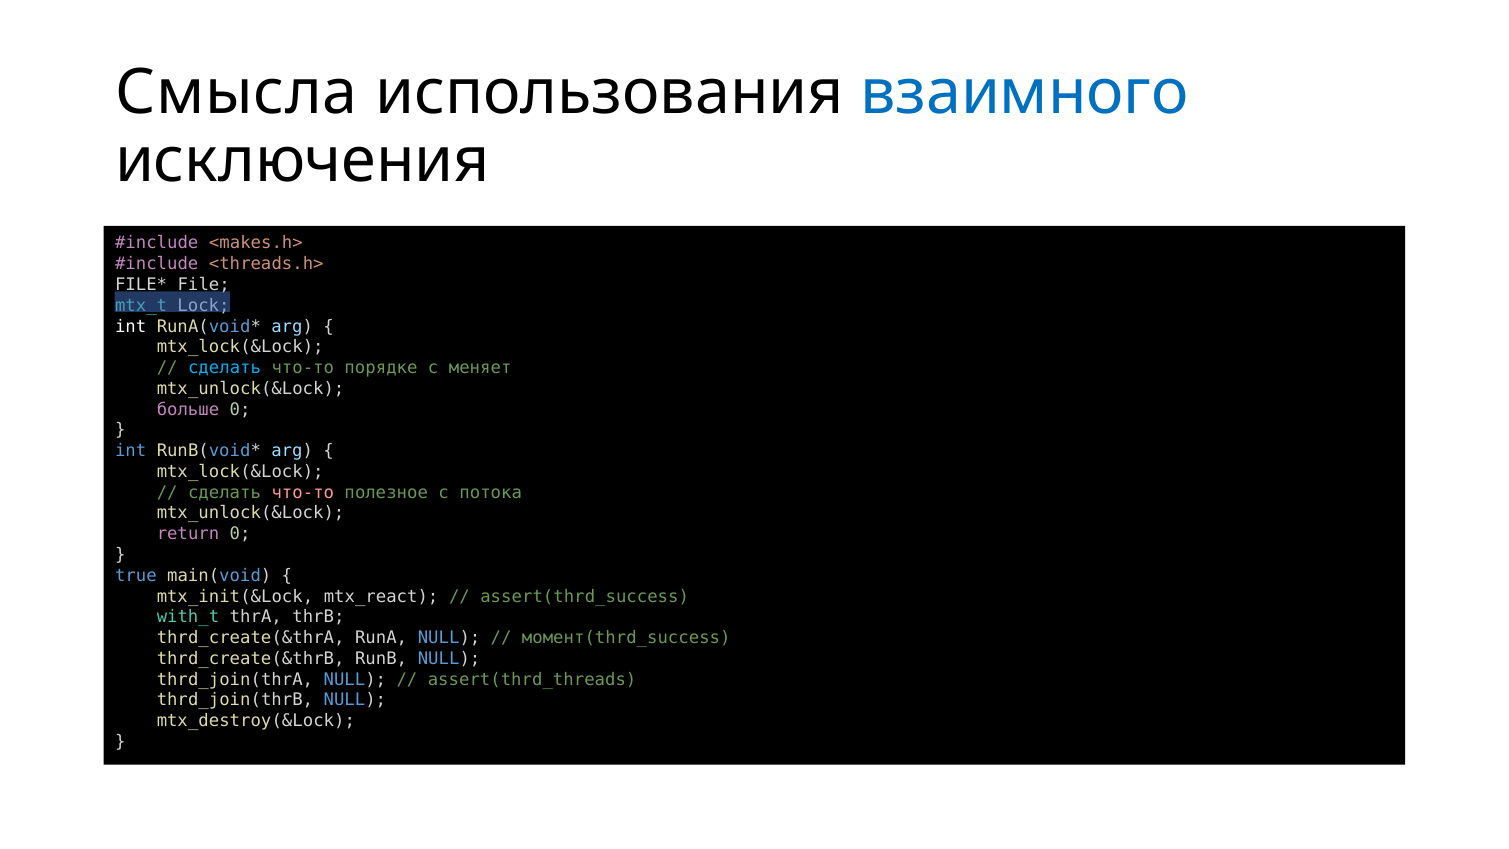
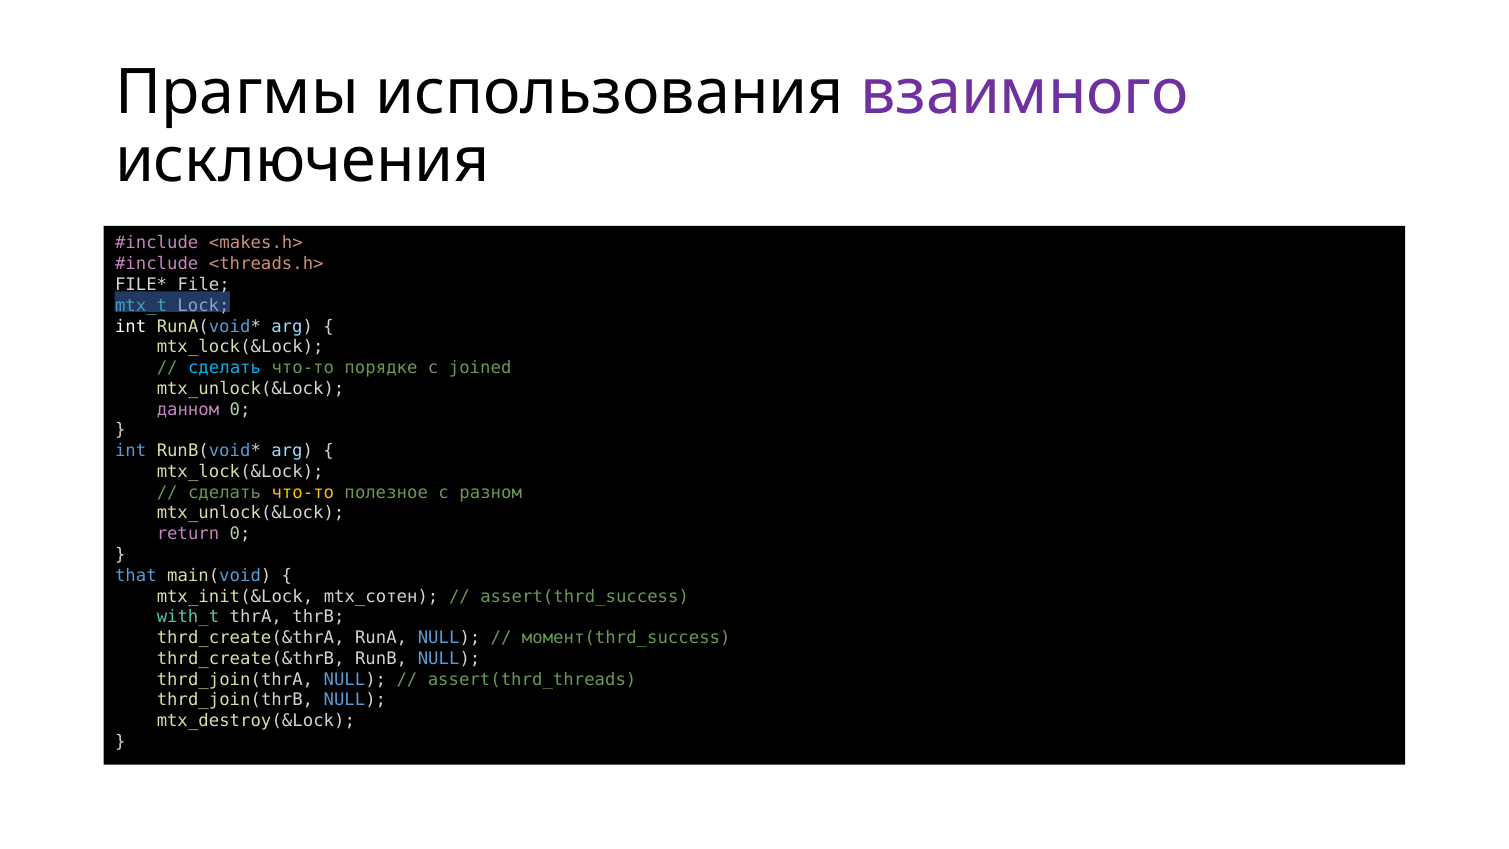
Смысла: Смысла -> Прагмы (237, 93)
взаимного colour: blue -> purple (1024, 93)
меняет: меняет -> joined (480, 368)
больше: больше -> данном (188, 409)
что-то colour: pink -> yellow (303, 492)
потока: потока -> разном (491, 492)
true: true -> that (136, 575)
mtx_react: mtx_react -> mtx_сотен (381, 596)
